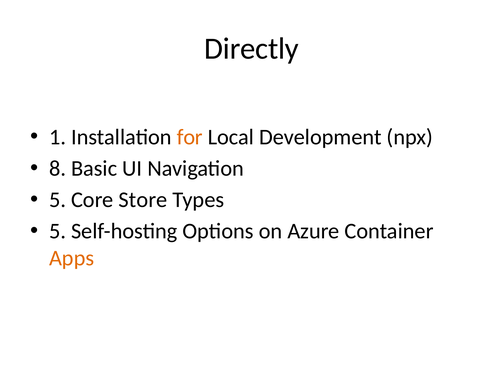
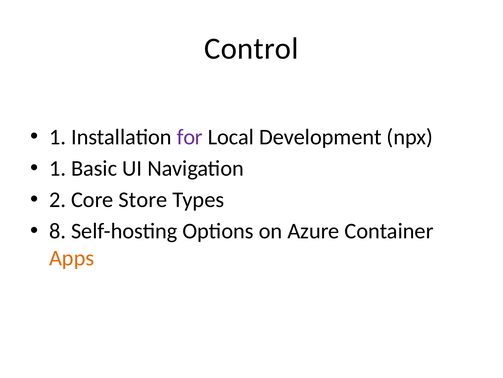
Directly: Directly -> Control (251, 49)
for colour: orange -> purple (190, 137)
8: 8 -> 1 (58, 168)
5: 5 -> 2 (58, 199)
5: 5 -> 8 (58, 231)
